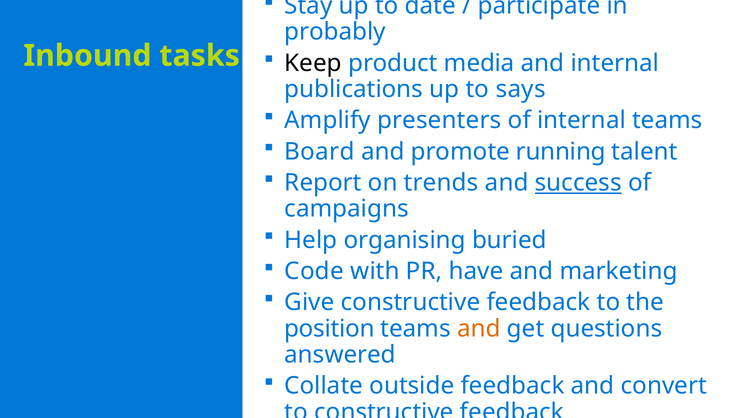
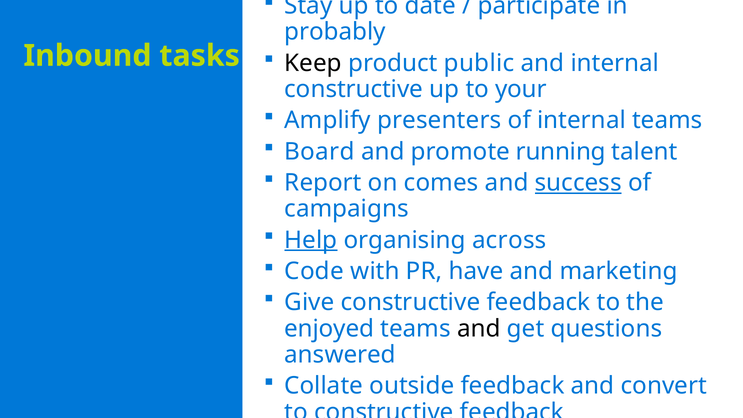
media: media -> public (479, 63)
publications: publications -> constructive (354, 89)
says: says -> your (521, 89)
trends: trends -> comes (441, 183)
Help underline: none -> present (311, 240)
buried: buried -> across (509, 240)
position: position -> enjoyed (329, 328)
and colour: orange -> black (479, 328)
